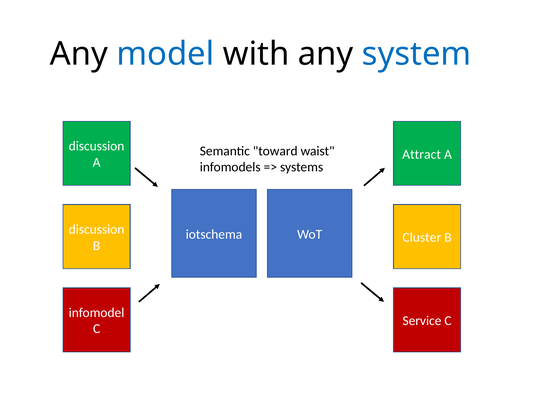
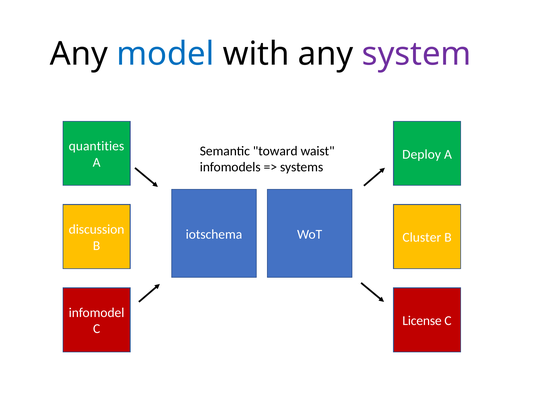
system colour: blue -> purple (417, 54)
discussion: discussion -> quantities (96, 146)
Attract: Attract -> Deploy (422, 154)
Service: Service -> License (422, 320)
